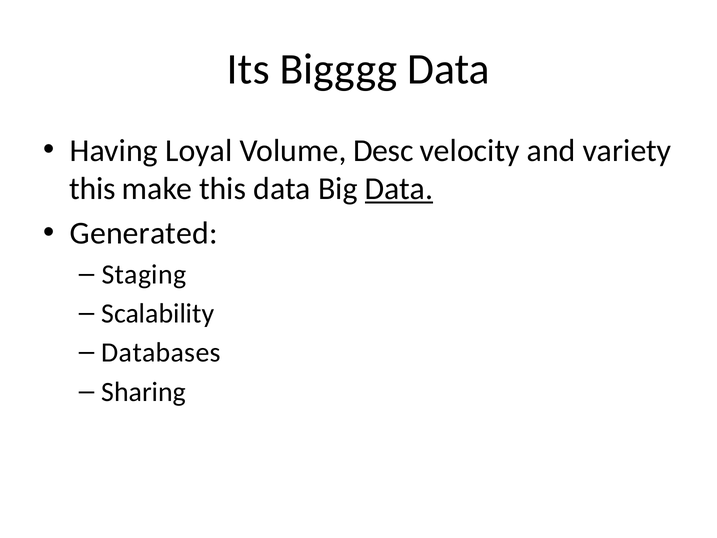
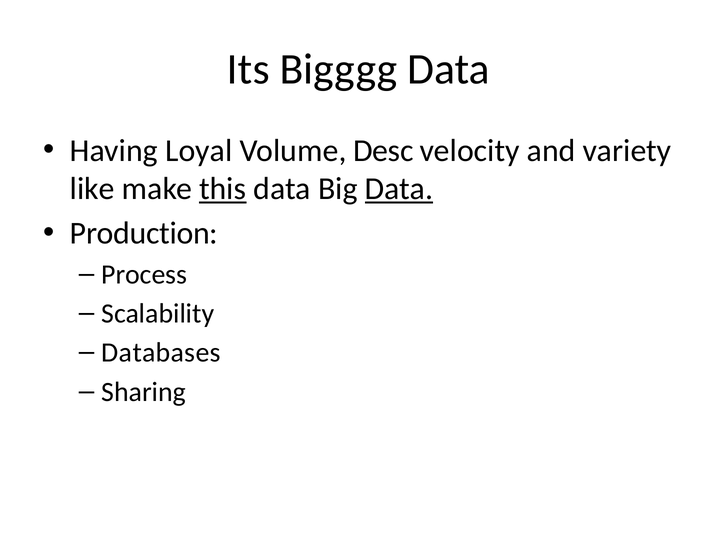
this: this -> like (92, 189)
this underline: none -> present (223, 189)
Generated: Generated -> Production (144, 233)
Staging: Staging -> Process (144, 274)
